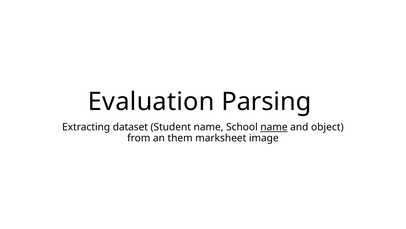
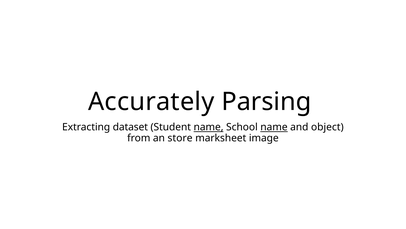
Evaluation: Evaluation -> Accurately (151, 101)
name underline: none -> present (209, 127)
them: them -> store (180, 138)
